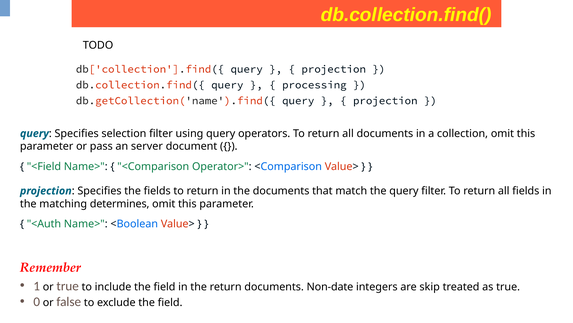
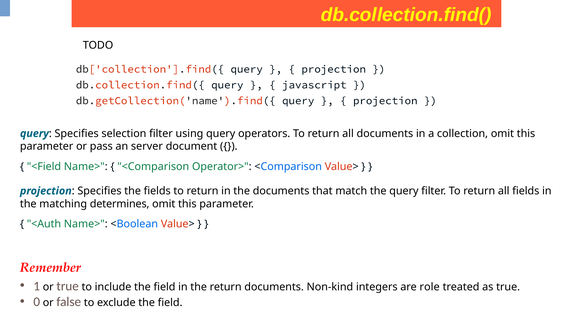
processing: processing -> javascript (314, 85)
Non-date: Non-date -> Non-kind (330, 286)
skip: skip -> role (430, 286)
